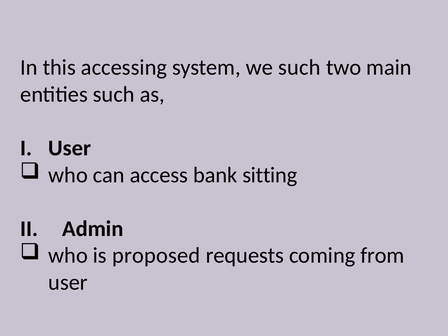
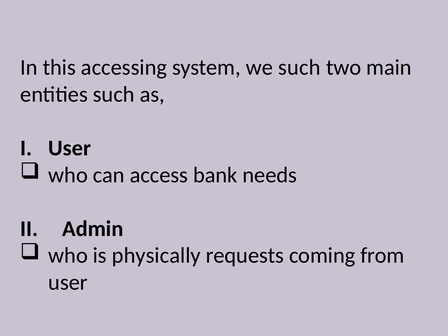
sitting: sitting -> needs (270, 175)
proposed: proposed -> physically (156, 256)
